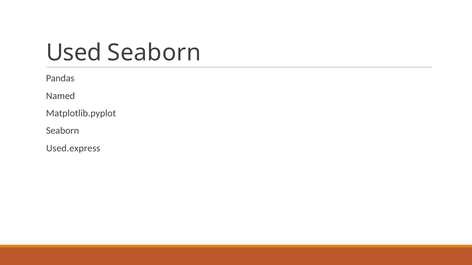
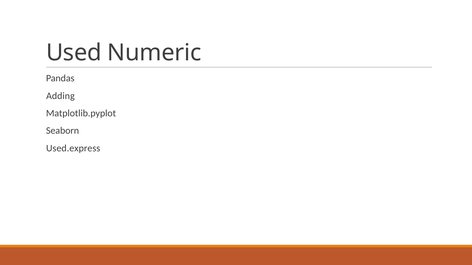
Used Seaborn: Seaborn -> Numeric (154, 53)
Named: Named -> Adding (60, 96)
